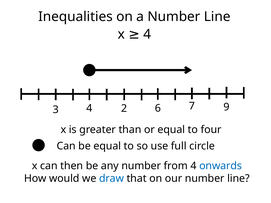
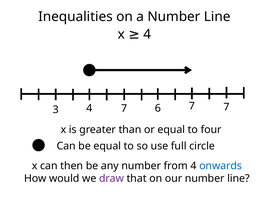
4 2: 2 -> 7 (124, 109)
7 9: 9 -> 7 (226, 107)
draw colour: blue -> purple (112, 179)
